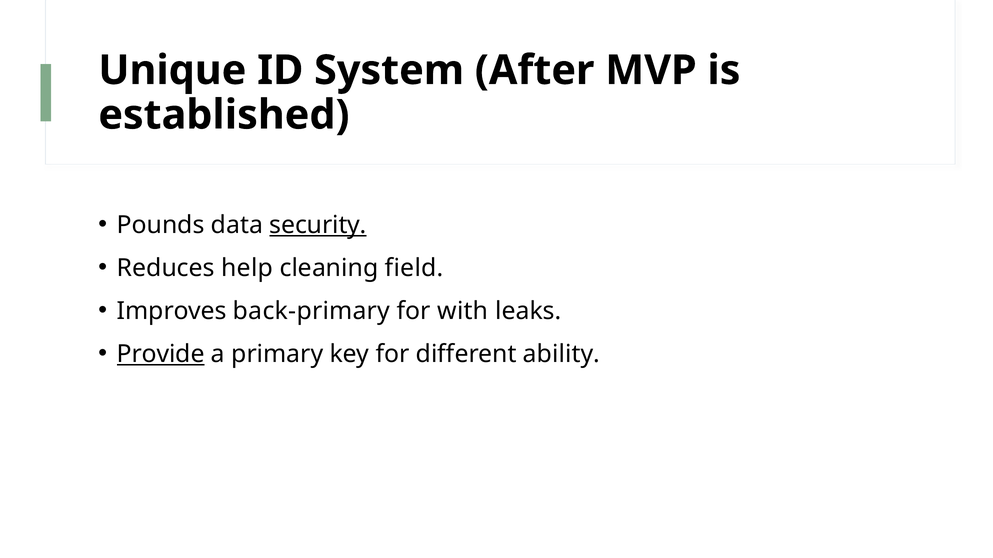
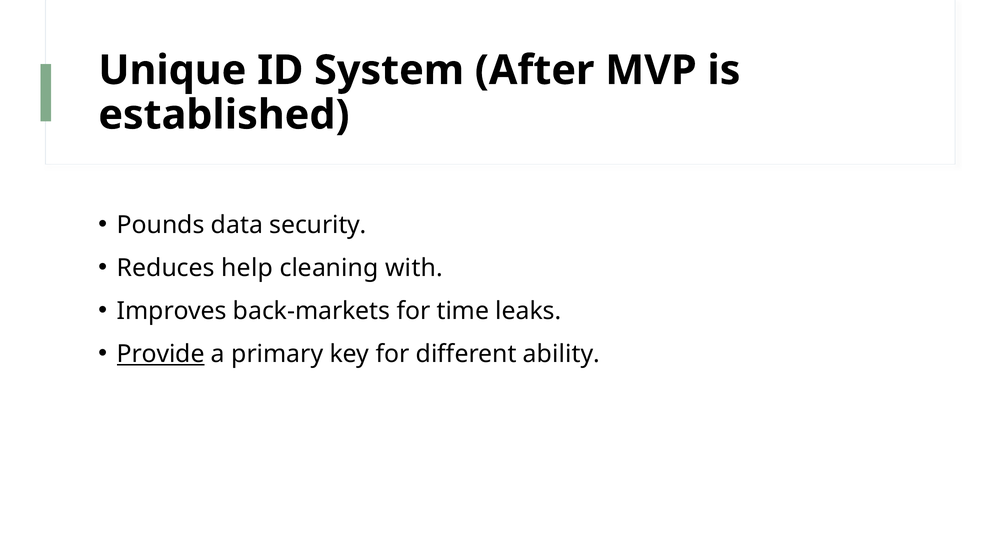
security underline: present -> none (318, 225)
field: field -> with (414, 268)
back-primary: back-primary -> back-markets (312, 311)
with: with -> time (463, 311)
